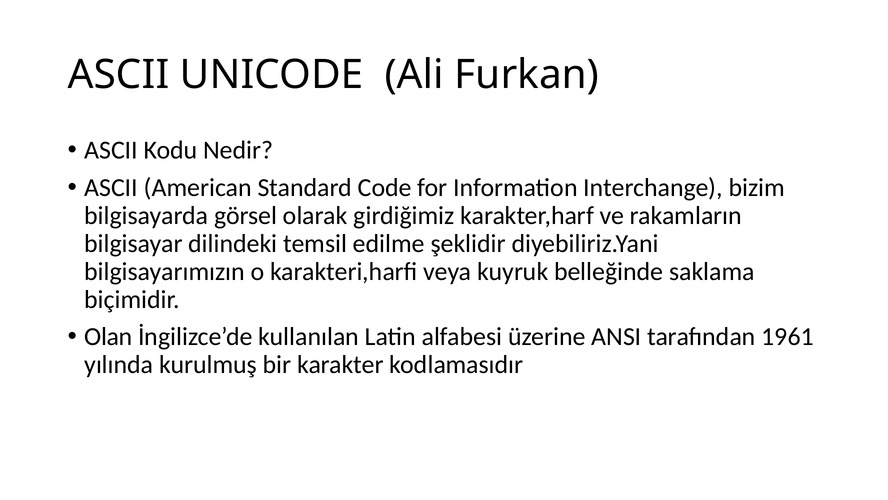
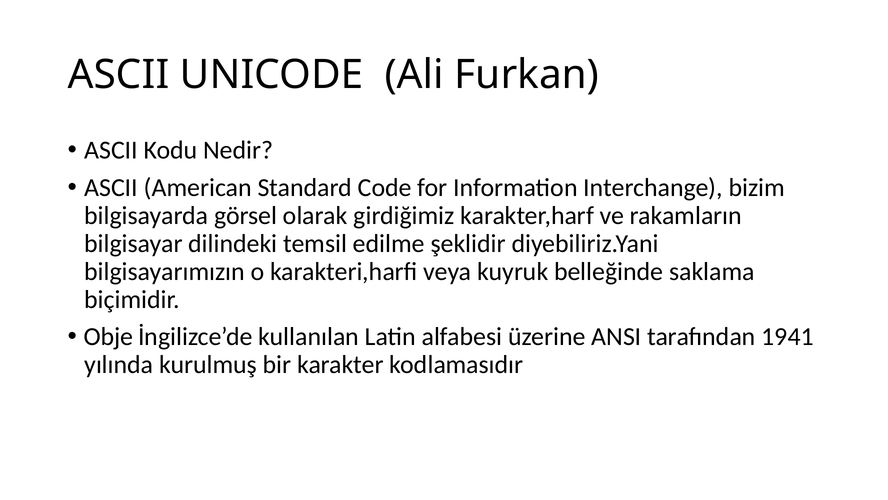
Olan: Olan -> Obje (108, 337)
1961: 1961 -> 1941 (788, 337)
